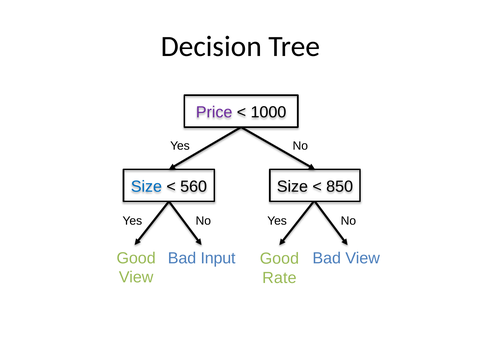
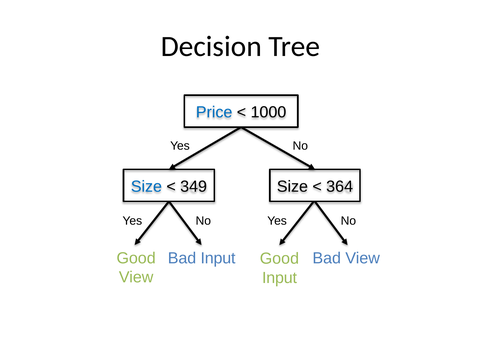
Price colour: purple -> blue (214, 112)
560: 560 -> 349 (194, 186)
850: 850 -> 364 (340, 186)
Rate: Rate -> Input (280, 278)
